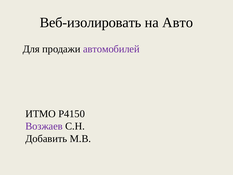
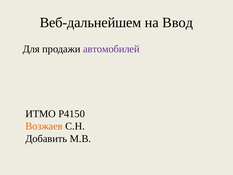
Веб-изолировать: Веб-изолировать -> Веб-дальнейшем (91, 23)
Авто: Авто -> Ввод (178, 23)
Возжаев colour: purple -> orange (44, 126)
